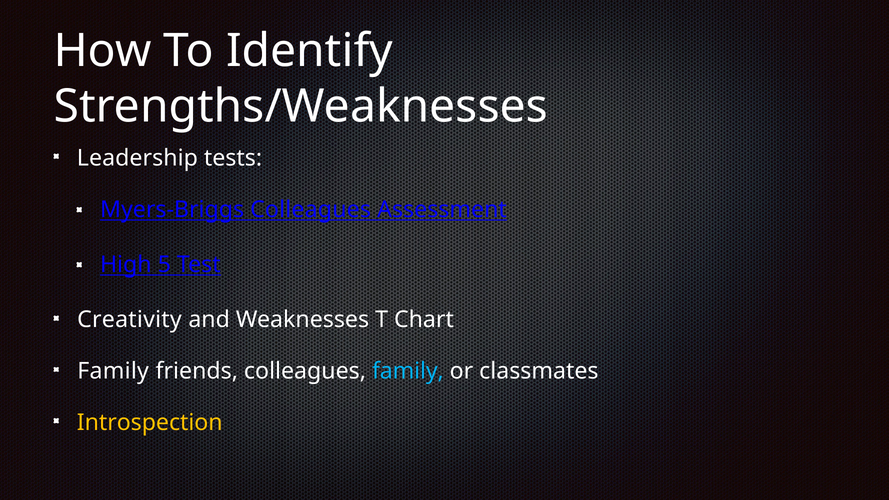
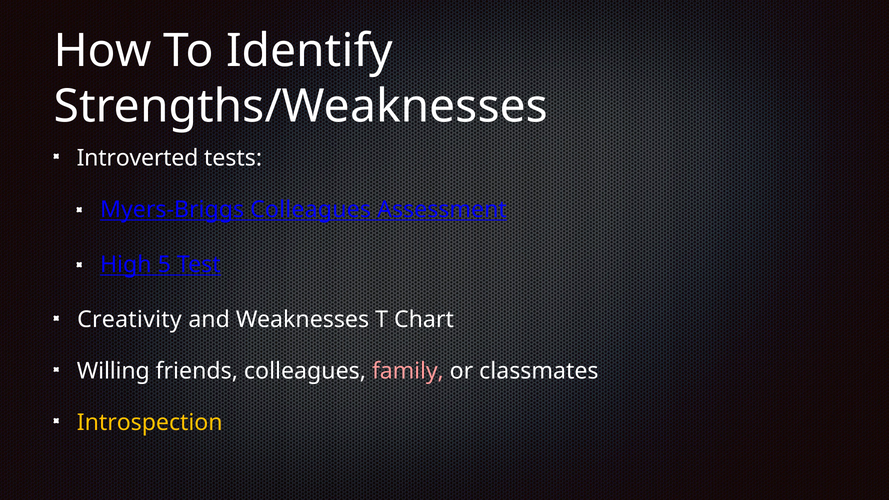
Leadership: Leadership -> Introverted (138, 158)
Family: Family -> Willing (113, 371)
family colour: light blue -> pink (408, 371)
